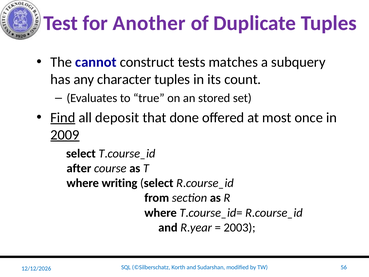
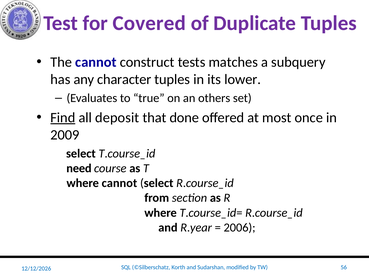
Another: Another -> Covered (149, 23)
count: count -> lower (243, 79)
stored: stored -> others (214, 98)
2009 underline: present -> none (65, 135)
after: after -> need (79, 168)
where writing: writing -> cannot (119, 183)
2003: 2003 -> 2006 (240, 227)
